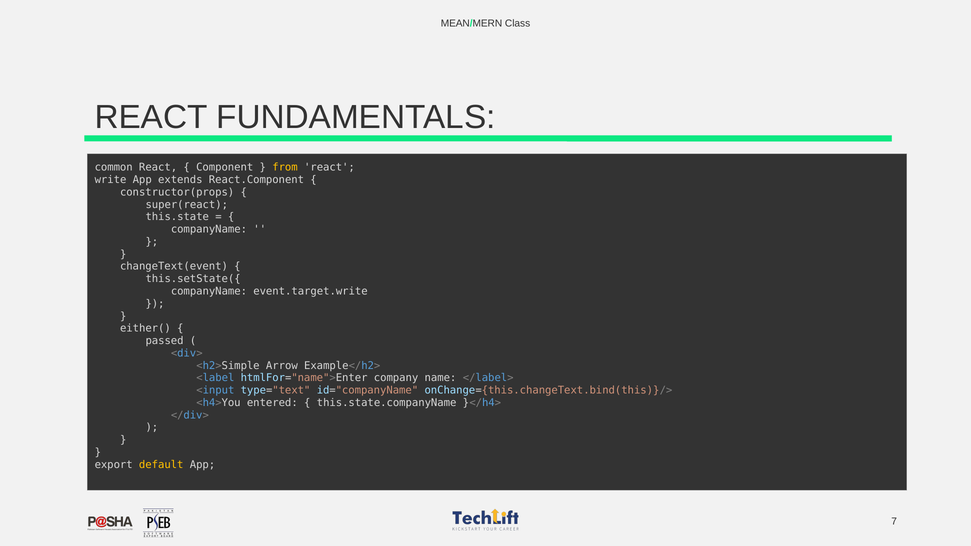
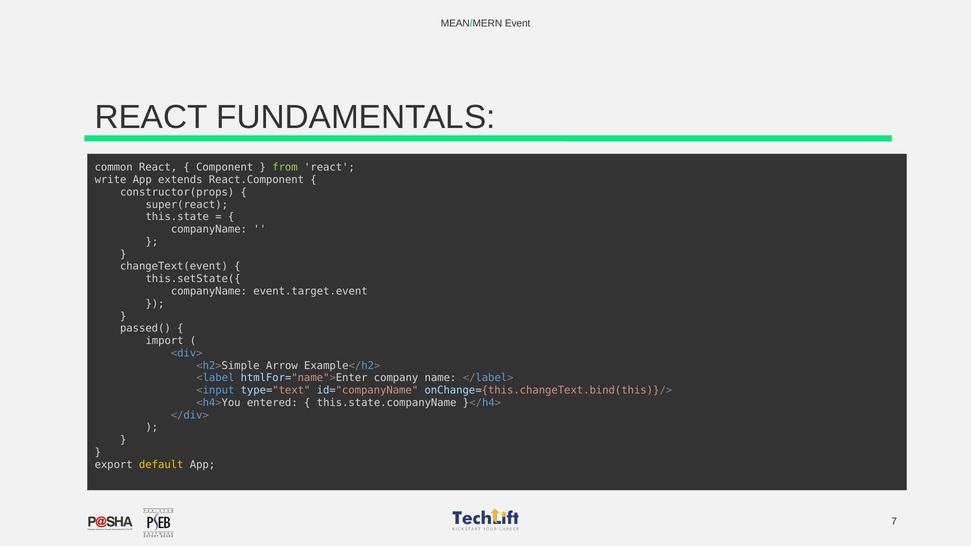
Class: Class -> Event (518, 23)
from colour: yellow -> light green (285, 167)
event.target.write: event.target.write -> event.target.event (310, 291)
either(: either( -> passed( (145, 329)
passed: passed -> import (165, 341)
